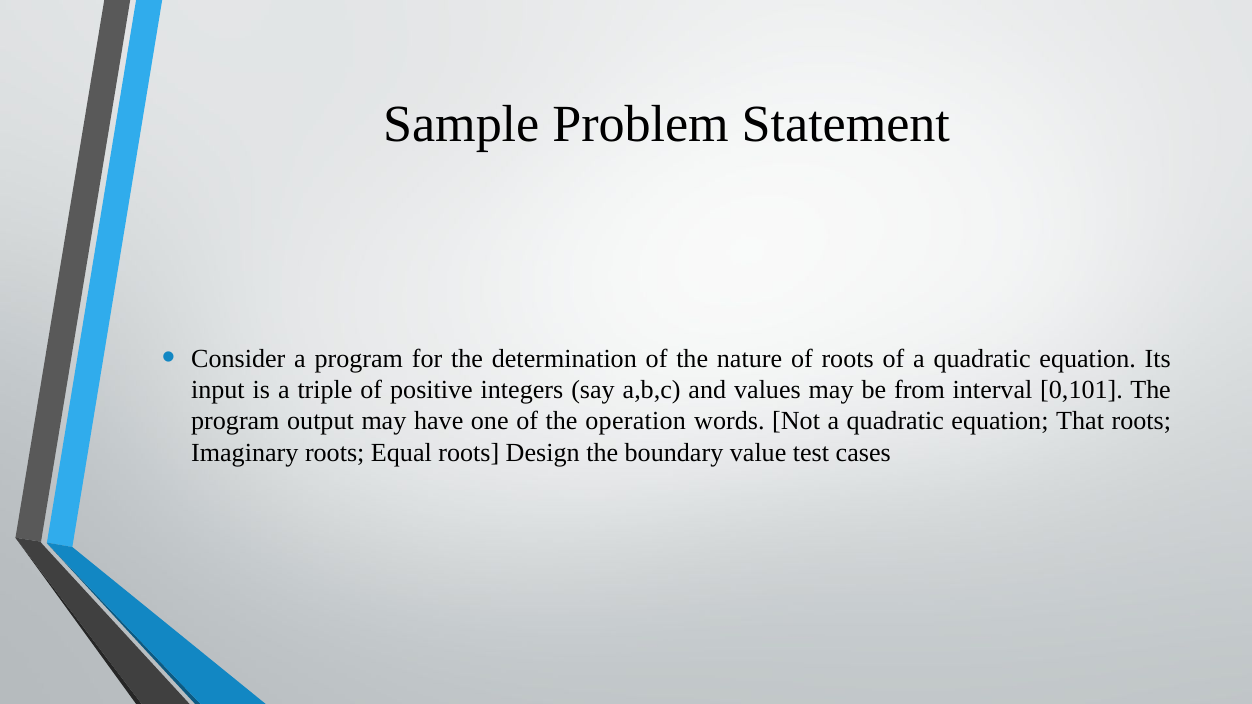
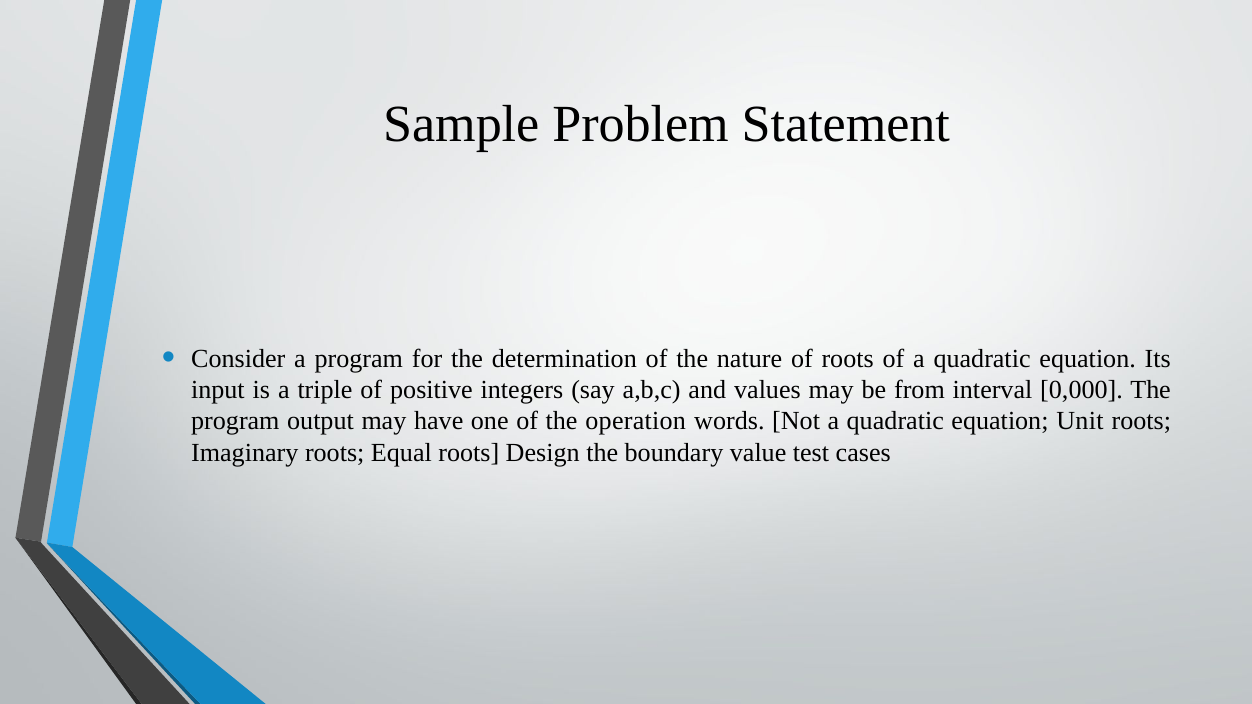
0,101: 0,101 -> 0,000 (1082, 390)
That: That -> Unit (1080, 421)
